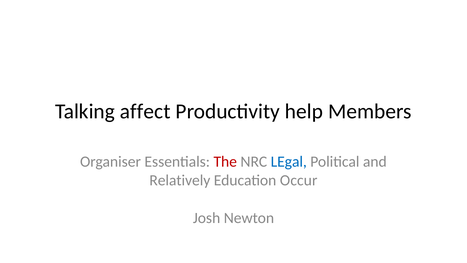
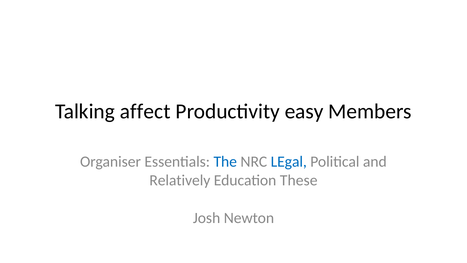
help: help -> easy (304, 111)
The colour: red -> blue (225, 162)
Occur: Occur -> These (299, 180)
